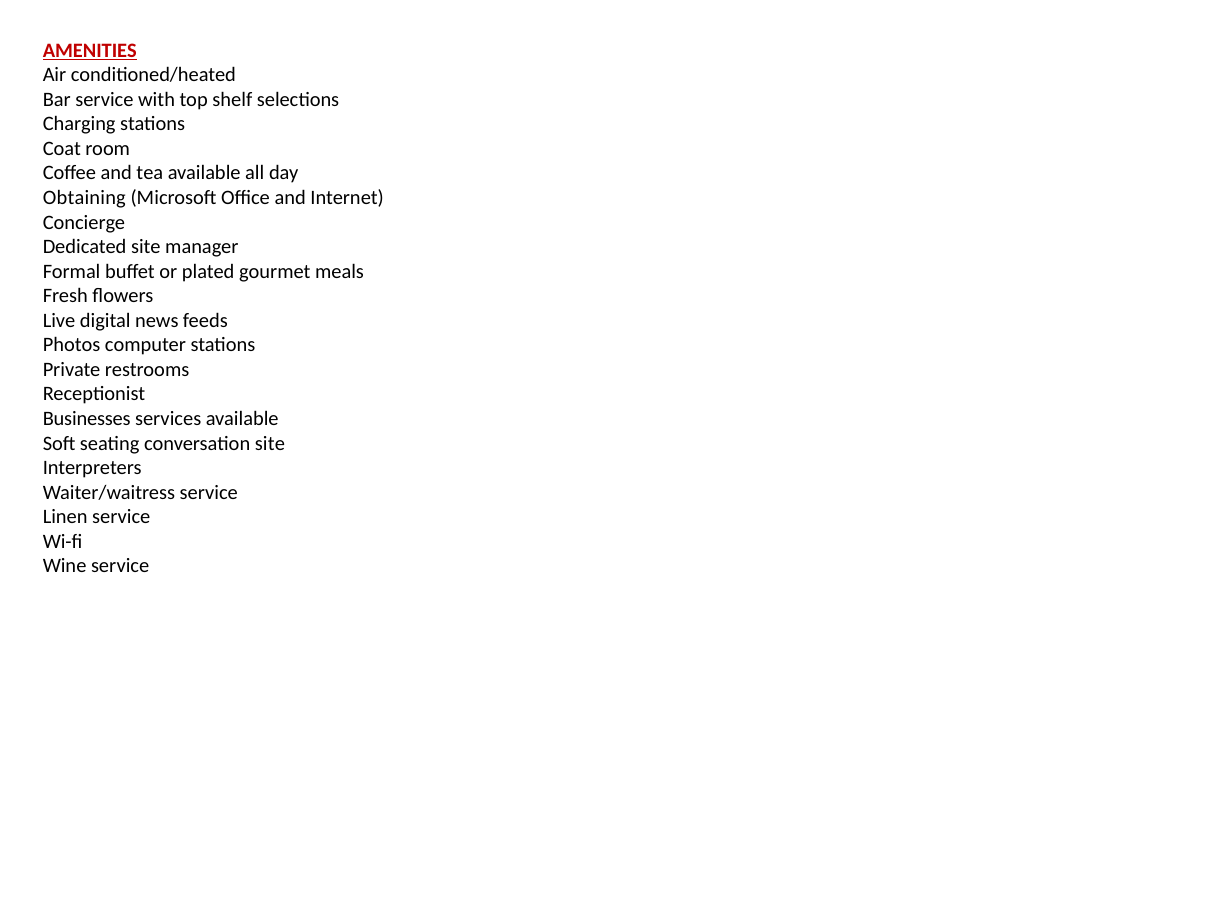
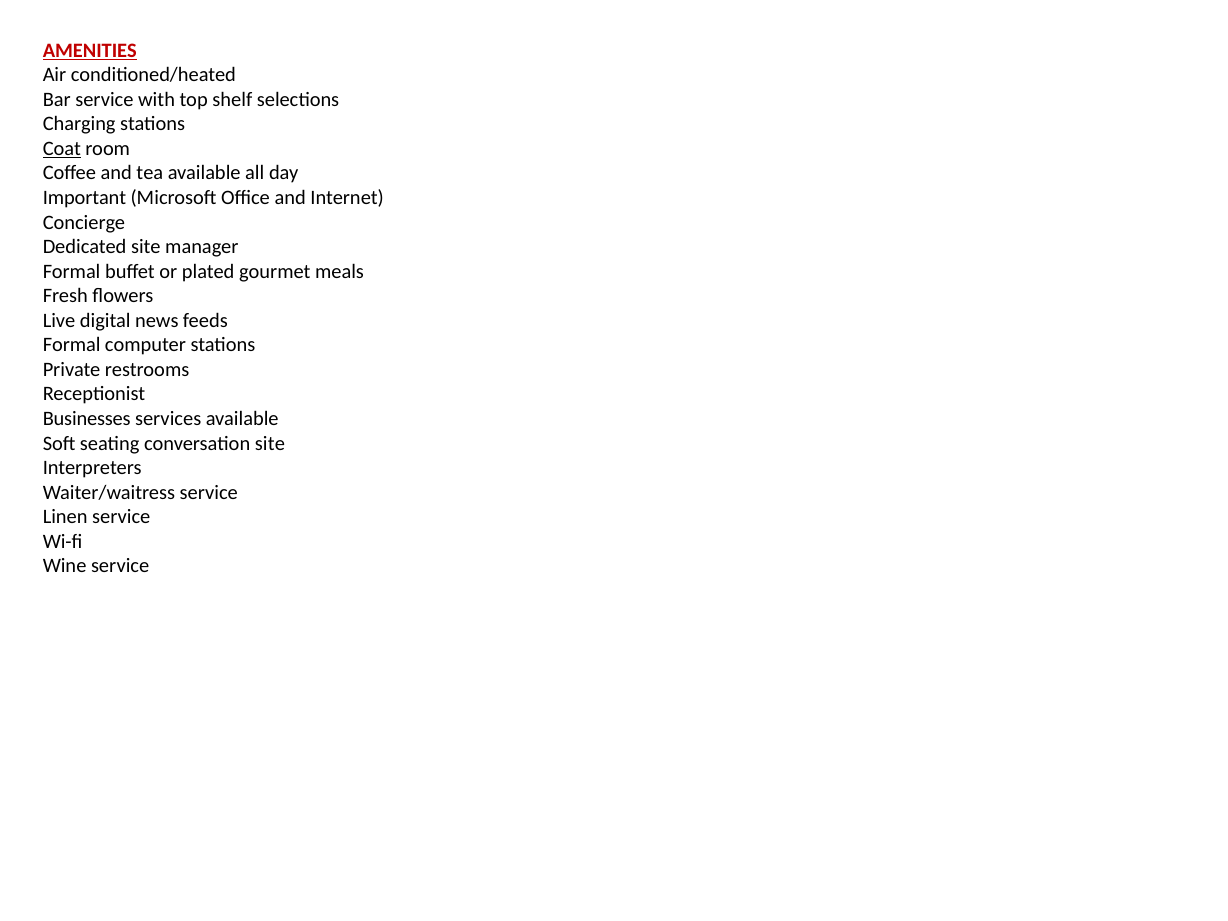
Coat underline: none -> present (62, 149)
Obtaining: Obtaining -> Important (84, 198)
Photos: Photos -> Formal (72, 345)
